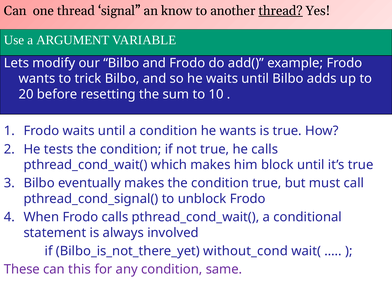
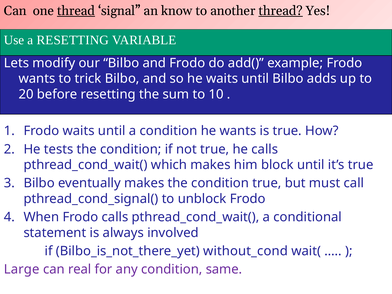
thread underline: none -> present (76, 11)
a ARGUMENT: ARGUMENT -> RESETTING (73, 40)
These: These -> Large (22, 269)
this: this -> real (80, 269)
